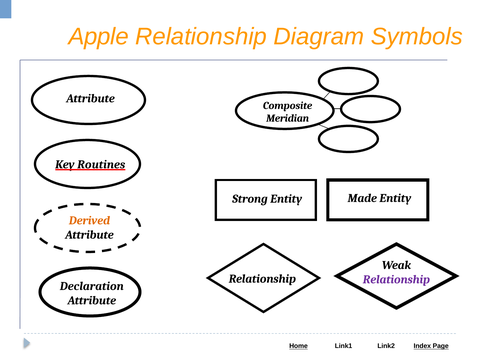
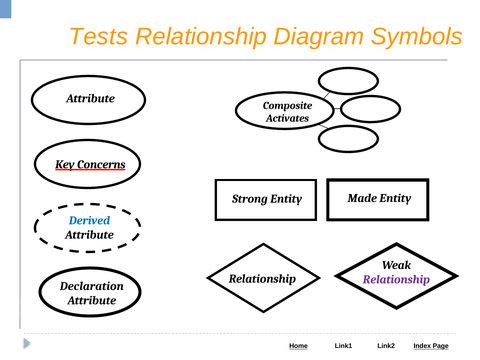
Apple: Apple -> Tests (98, 36)
Meridian: Meridian -> Activates (288, 118)
Routines: Routines -> Concerns (101, 165)
Derived colour: orange -> blue (89, 220)
